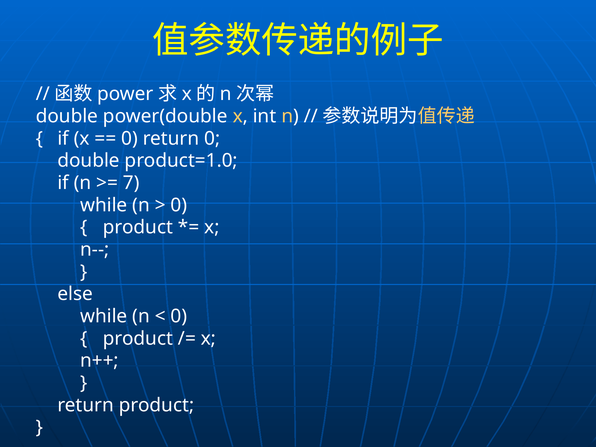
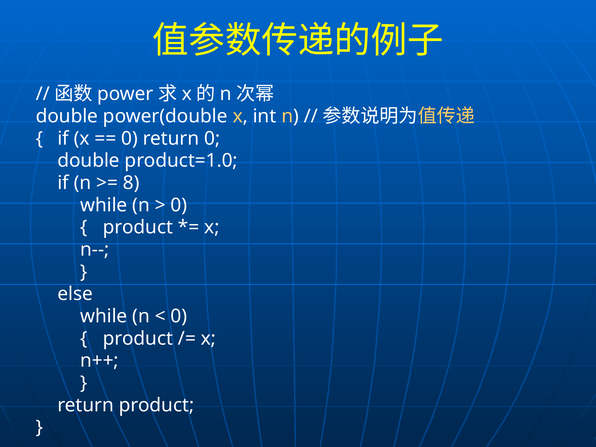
7: 7 -> 8 (131, 183)
